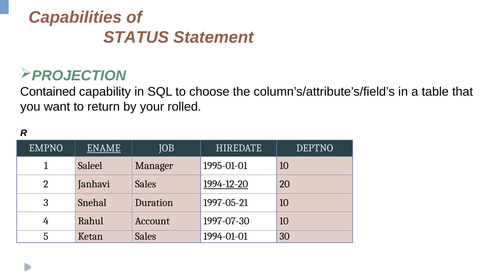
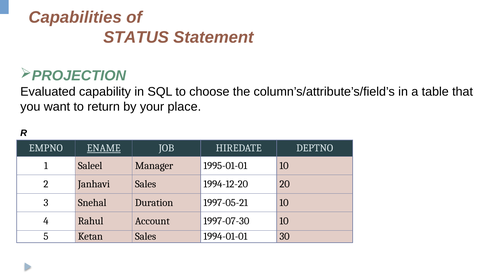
Contained: Contained -> Evaluated (48, 92)
rolled: rolled -> place (184, 107)
1994-12-20 underline: present -> none (226, 184)
